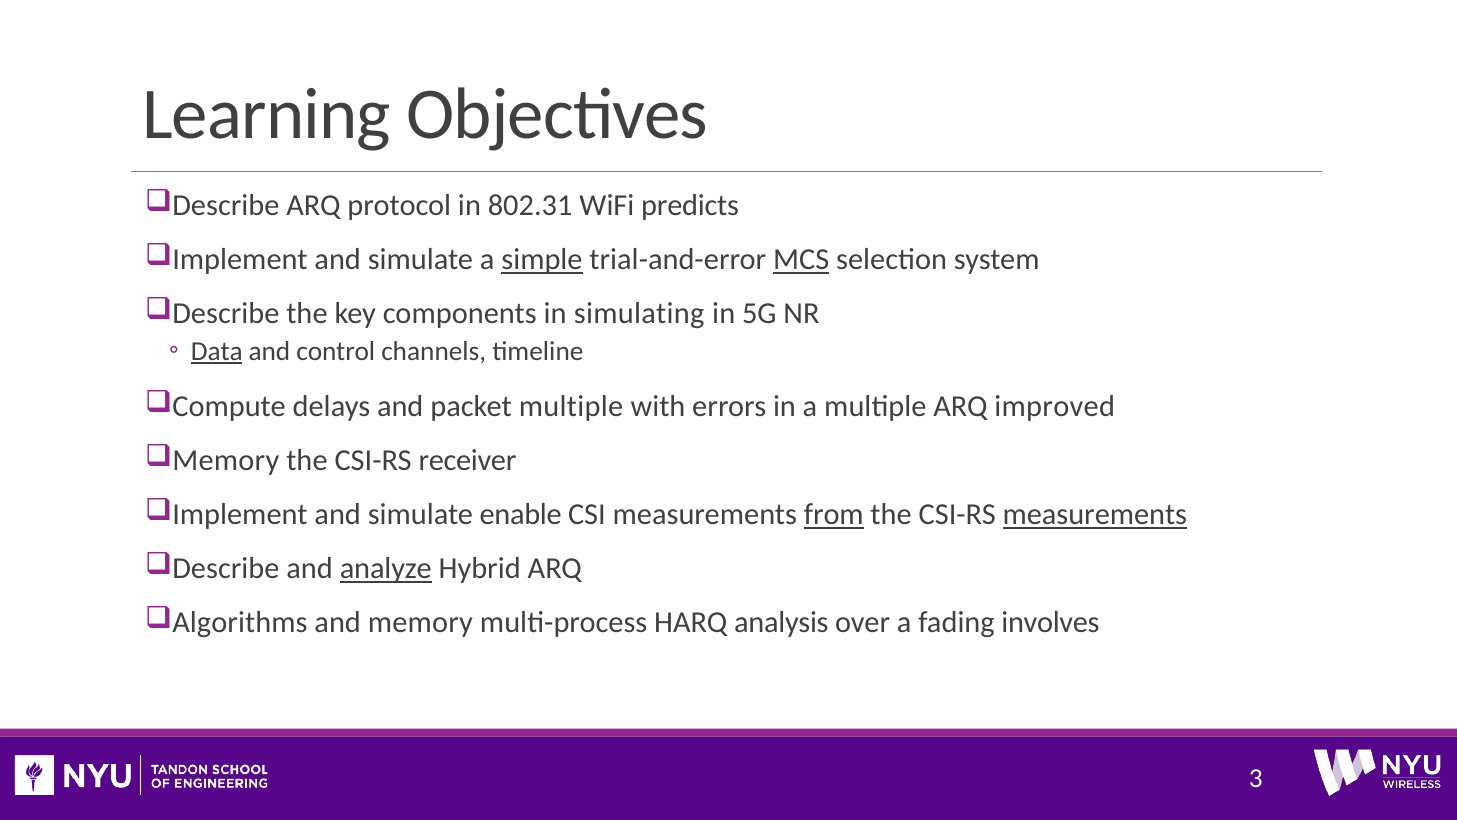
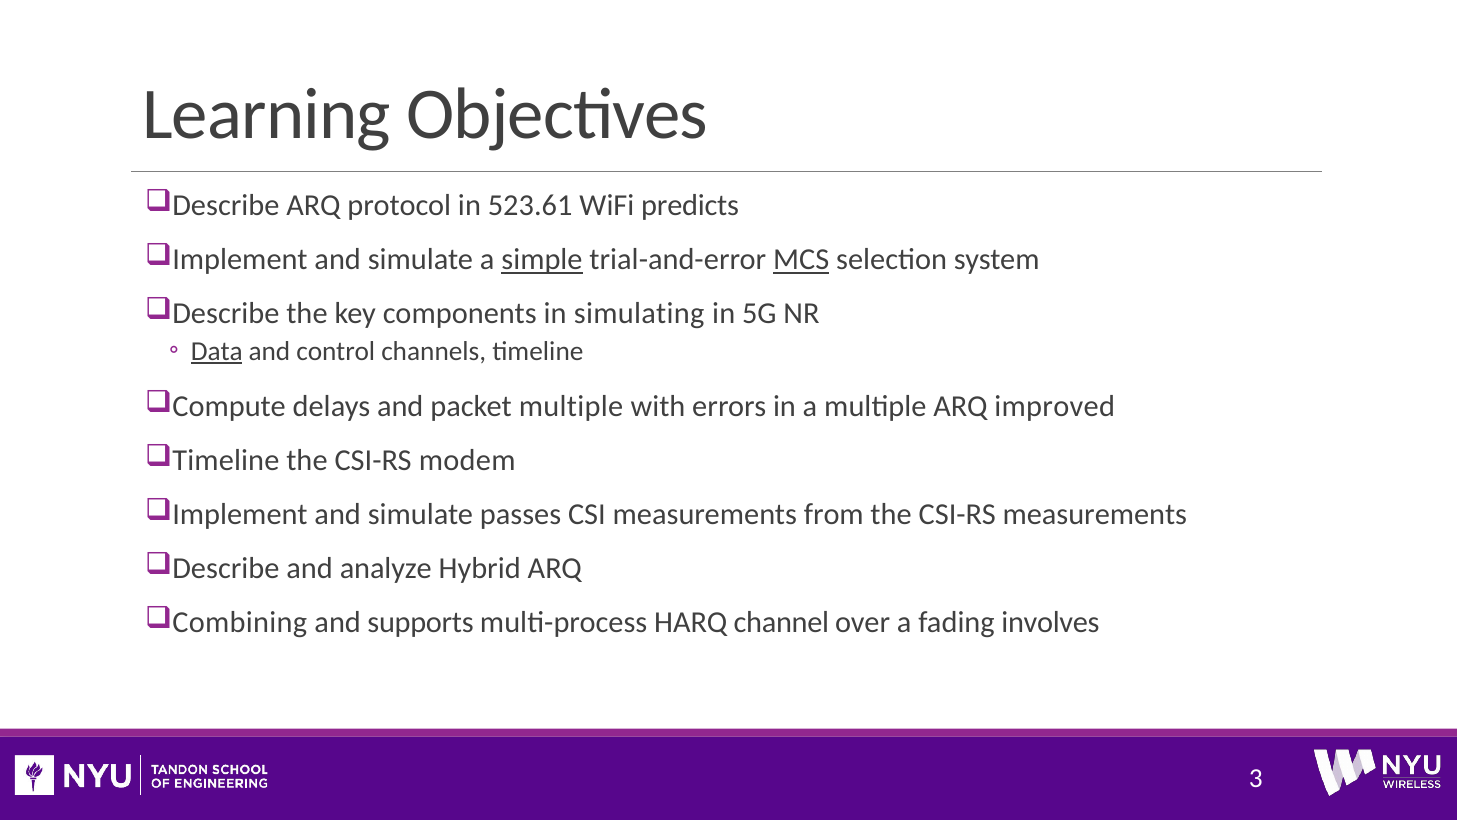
802.31: 802.31 -> 523.61 (530, 206)
Memory: Memory -> Timeline (226, 460)
receiver: receiver -> modem (467, 460)
enable: enable -> passes (521, 514)
from underline: present -> none (834, 514)
measurements underline: present -> none (1095, 514)
analyze underline: present -> none (386, 568)
Algorithms: Algorithms -> Combining (240, 623)
and memory: memory -> supports (421, 623)
analysis: analysis -> channel (781, 623)
